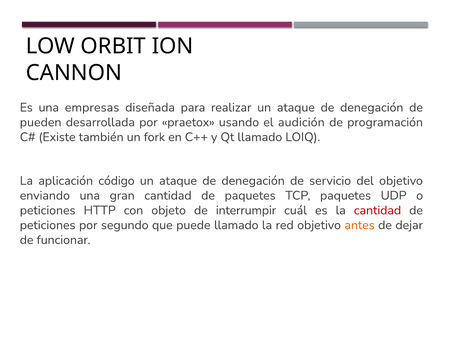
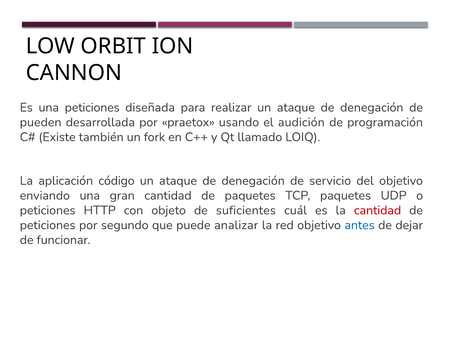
una empresas: empresas -> peticiones (92, 107)
interrumpir: interrumpir -> suficientes (246, 210)
puede llamado: llamado -> analizar (236, 225)
antes colour: orange -> blue (360, 225)
